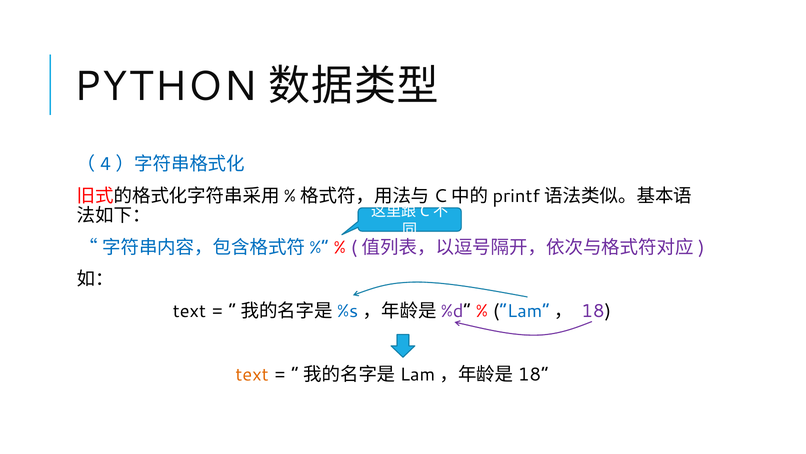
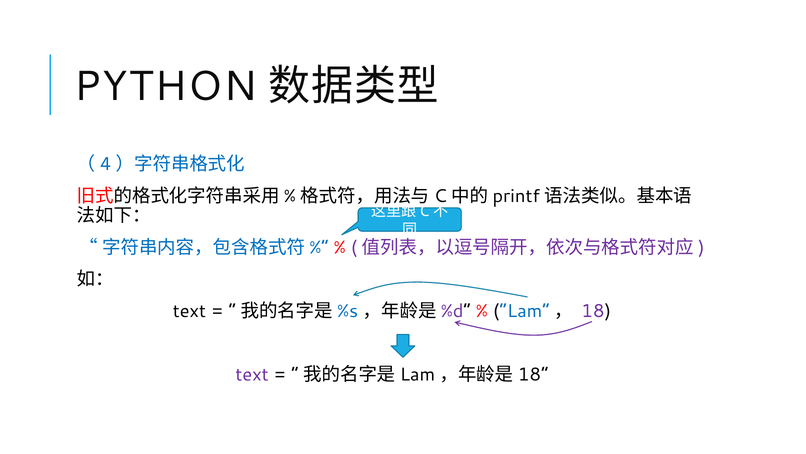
text colour: orange -> purple (252, 374)
